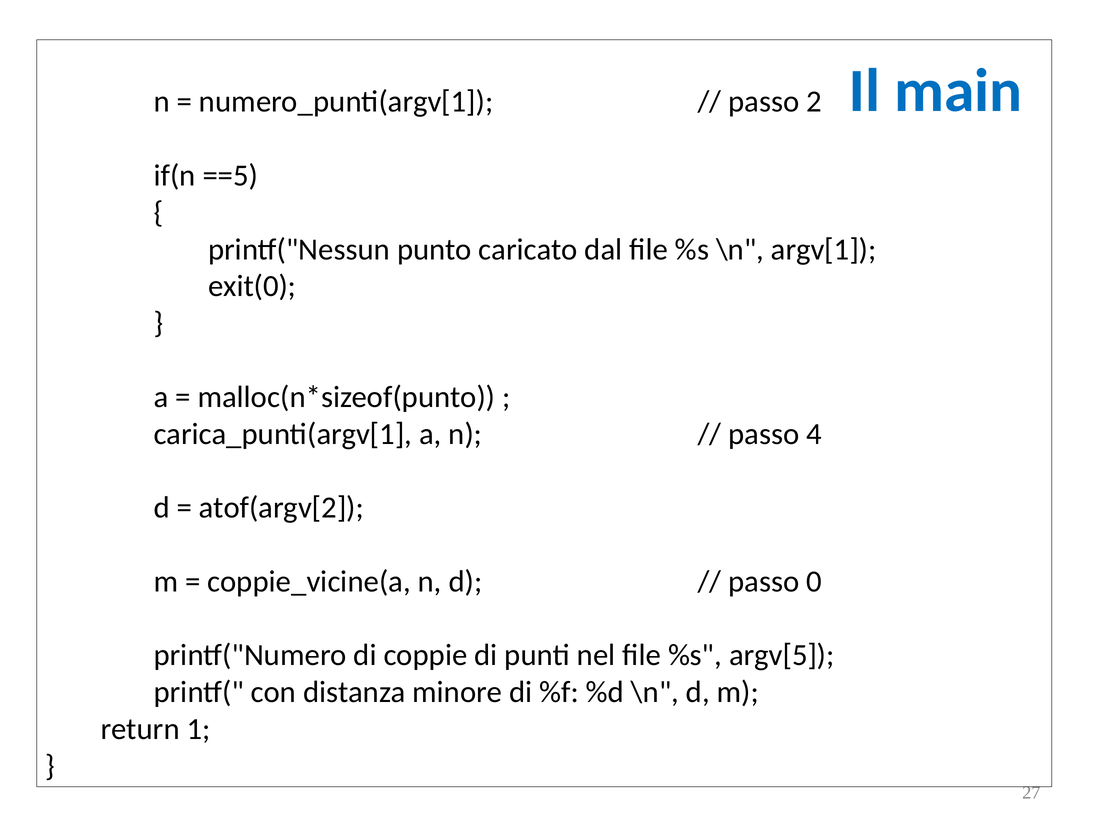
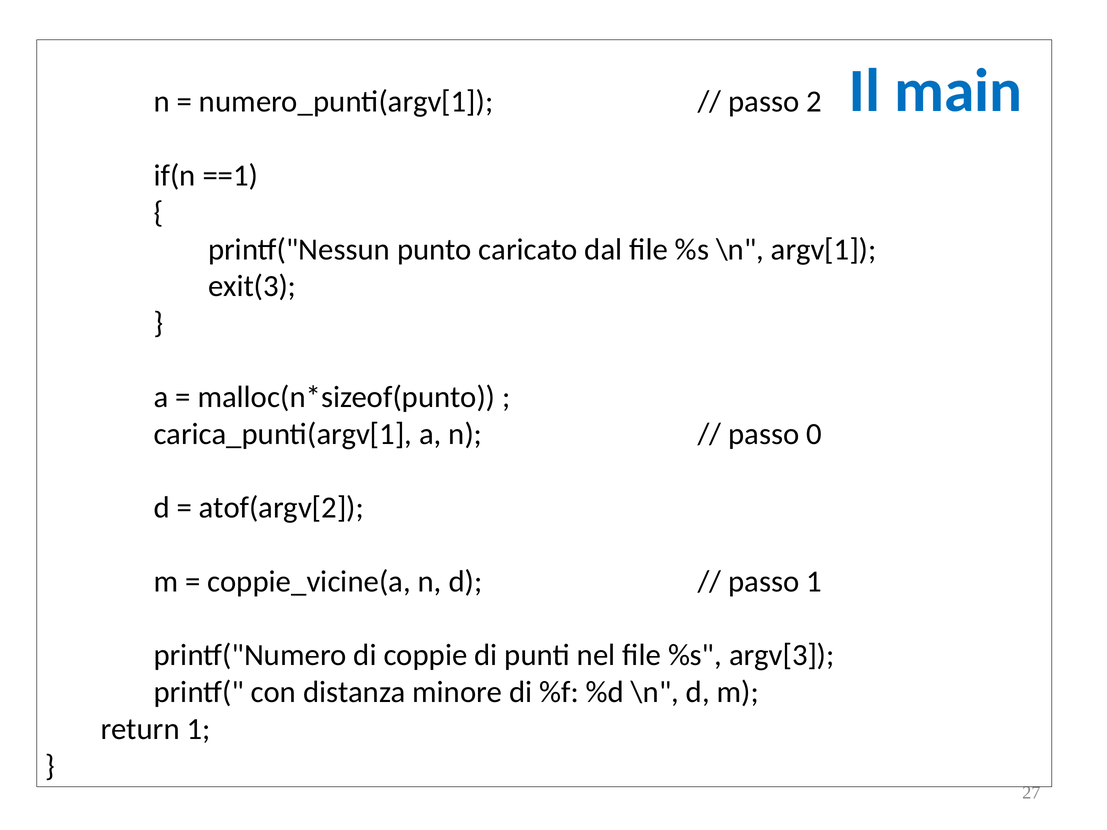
==5: ==5 -> ==1 (230, 176)
exit(0: exit(0 -> exit(3 (252, 286)
4: 4 -> 0 (814, 434)
passo 0: 0 -> 1 (814, 582)
argv[5: argv[5 -> argv[3 (782, 656)
